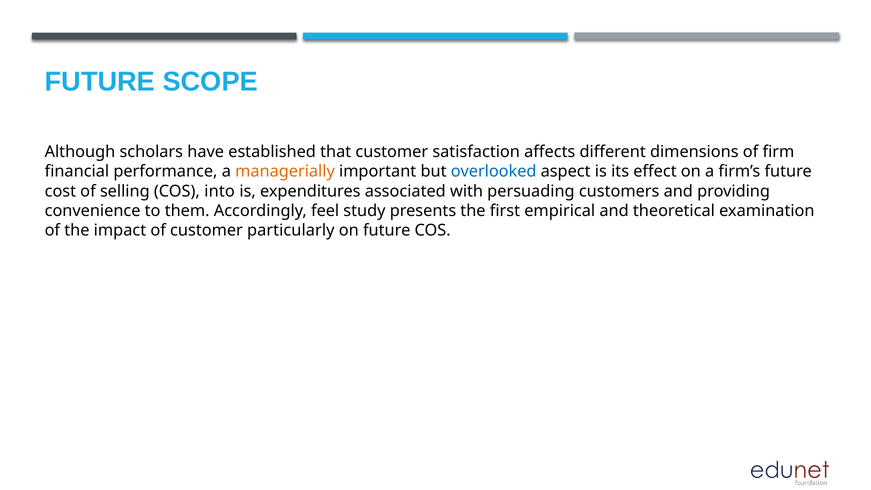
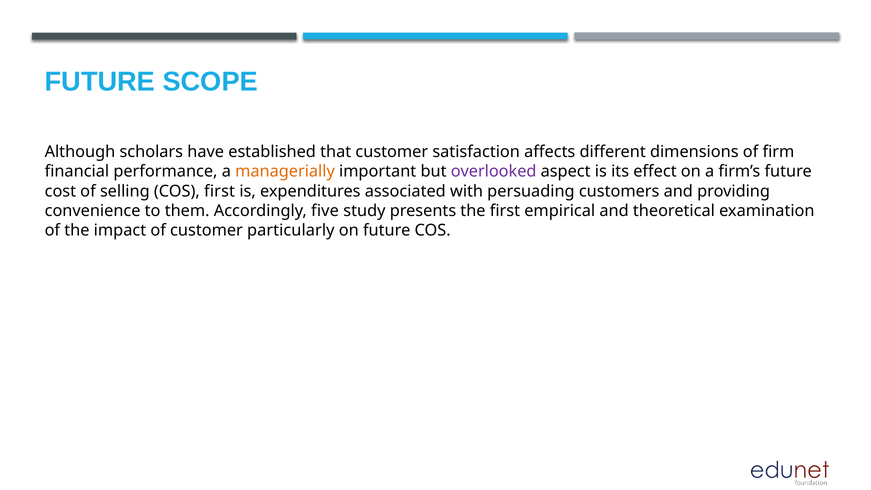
overlooked colour: blue -> purple (494, 172)
COS into: into -> first (220, 191)
feel: feel -> five (325, 211)
